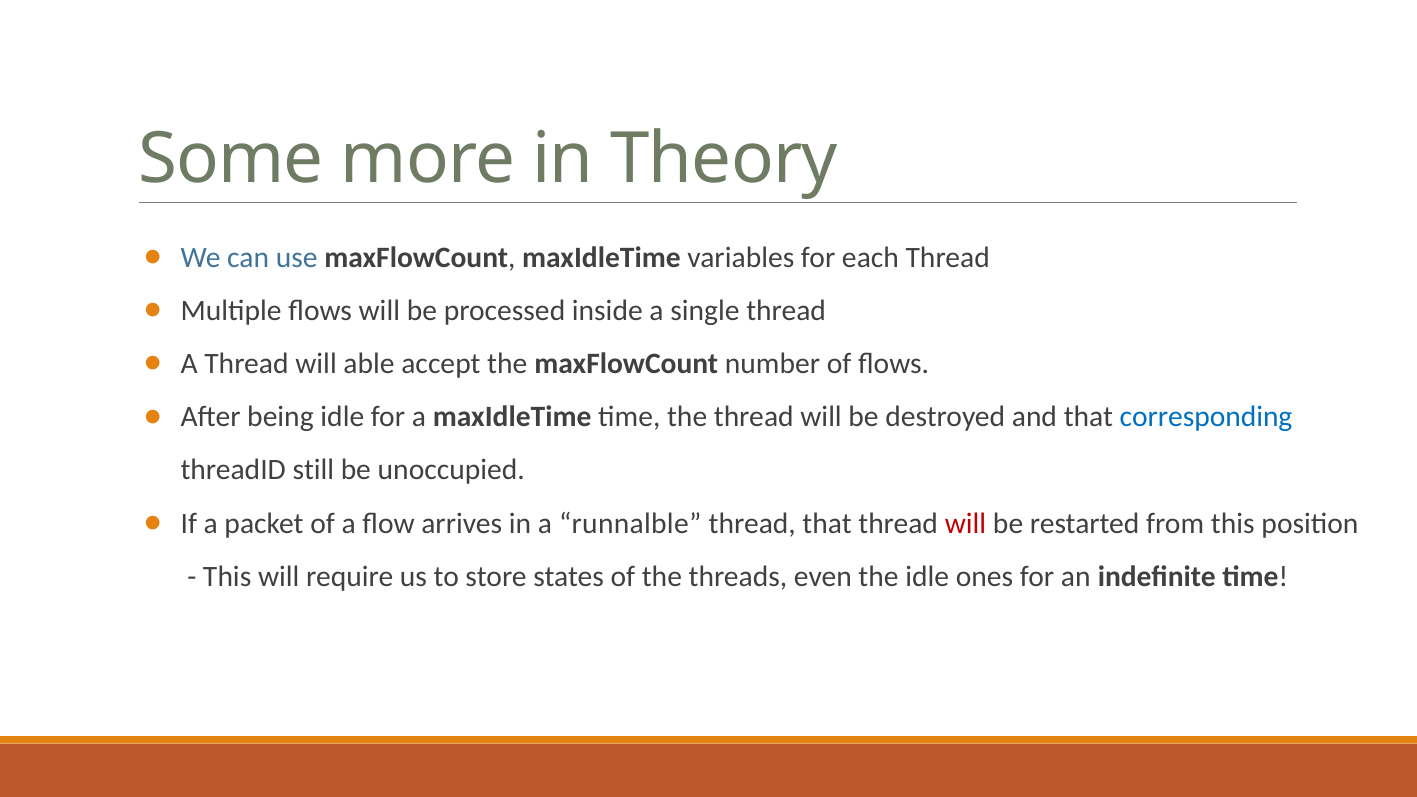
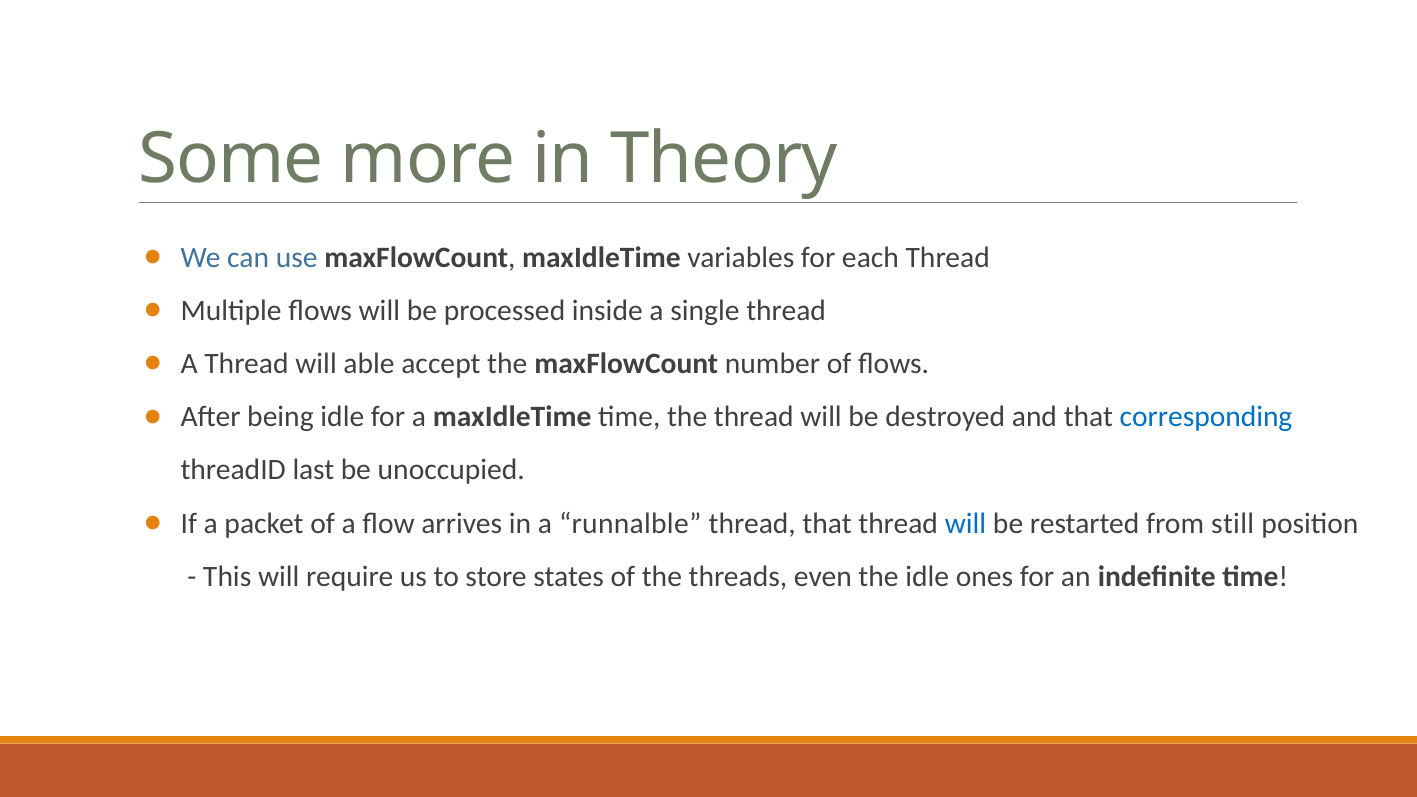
still: still -> last (314, 470)
will colour: red -> blue (966, 524)
from this: this -> still (1233, 524)
